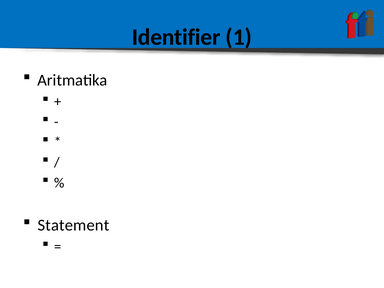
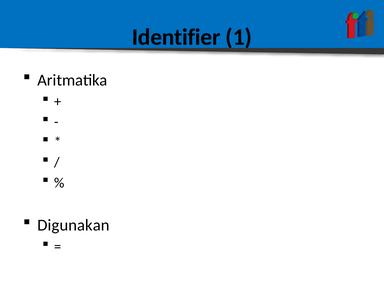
Statement: Statement -> Digunakan (73, 225)
